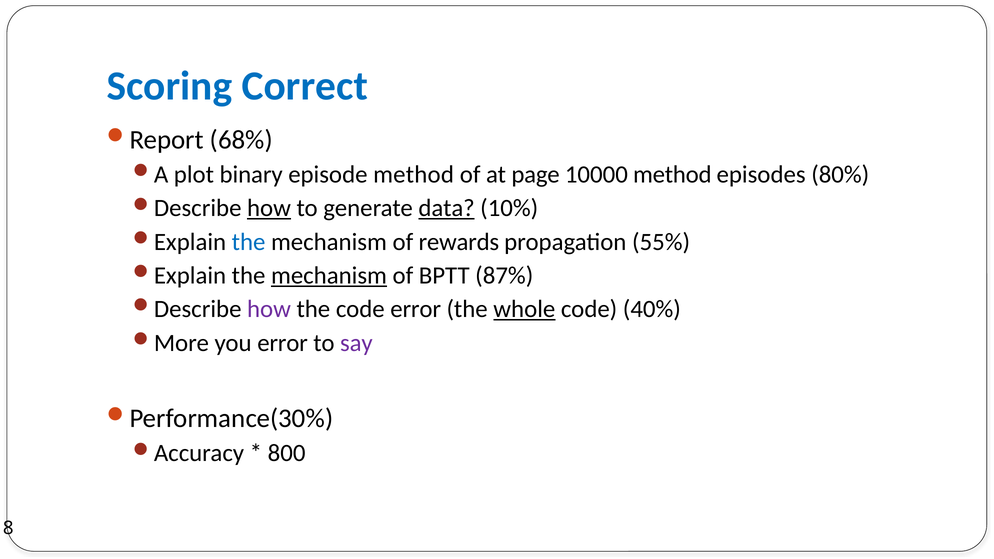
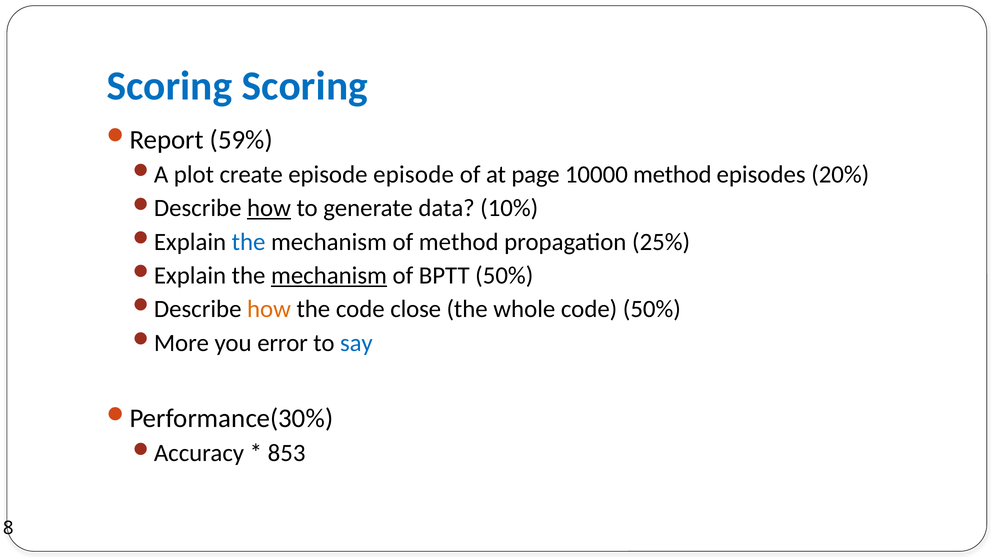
Scoring Correct: Correct -> Scoring (305, 86)
68%: 68% -> 59% (241, 140)
binary: binary -> create (251, 175)
episode method: method -> episode (414, 175)
80%: 80% -> 20% (840, 175)
data underline: present -> none (447, 208)
of rewards: rewards -> method (459, 242)
55%: 55% -> 25% (661, 242)
BPTT 87%: 87% -> 50% (504, 276)
how colour: purple -> orange (269, 309)
code error: error -> close (416, 309)
whole underline: present -> none (524, 309)
code 40%: 40% -> 50% (652, 309)
say colour: purple -> blue (356, 343)
800: 800 -> 853 (287, 453)
